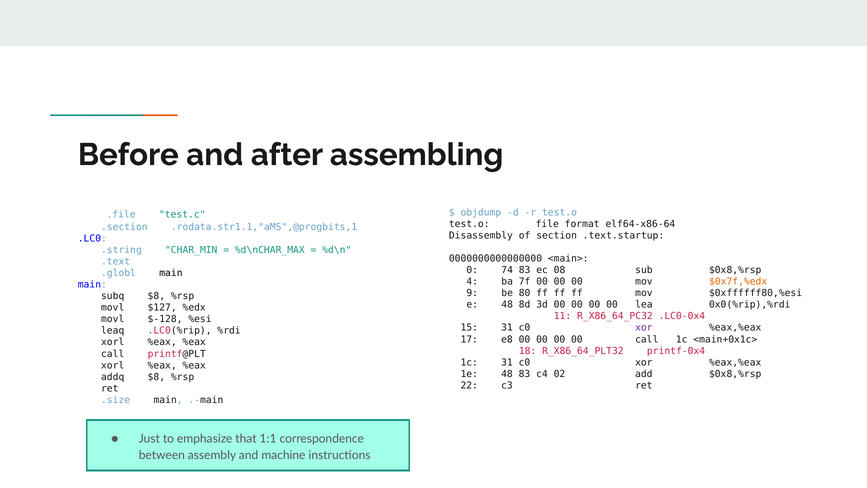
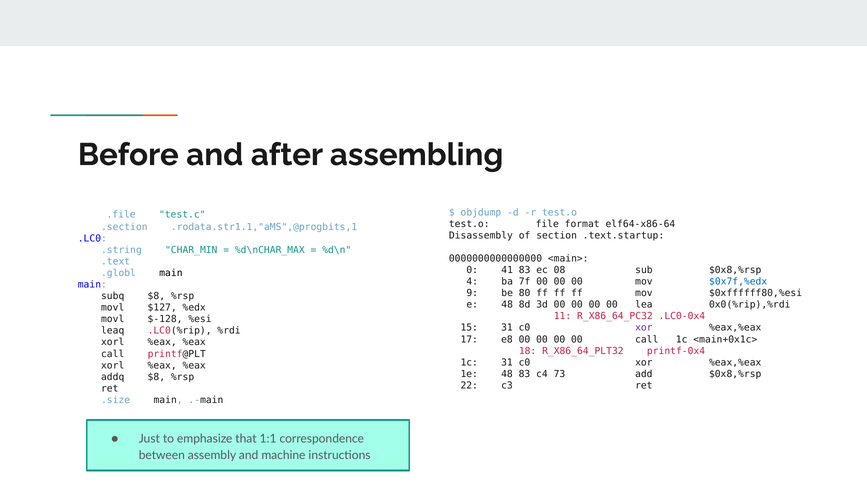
74: 74 -> 41 (507, 270)
$0x7f,%edx colour: orange -> blue (738, 281)
02: 02 -> 73 (559, 374)
